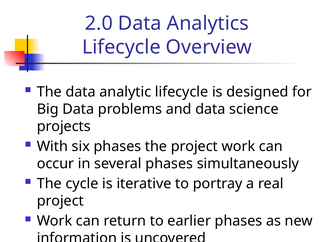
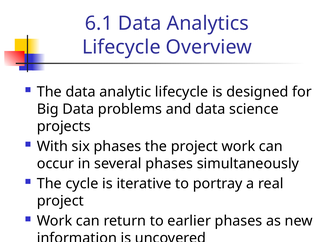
2.0: 2.0 -> 6.1 (99, 23)
